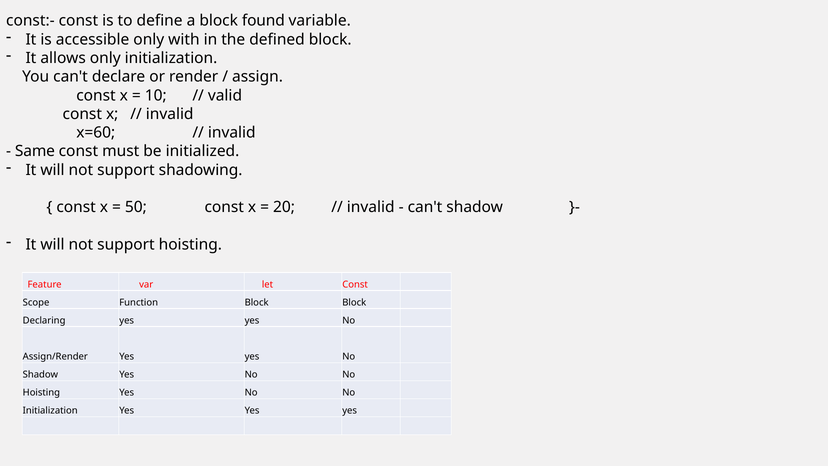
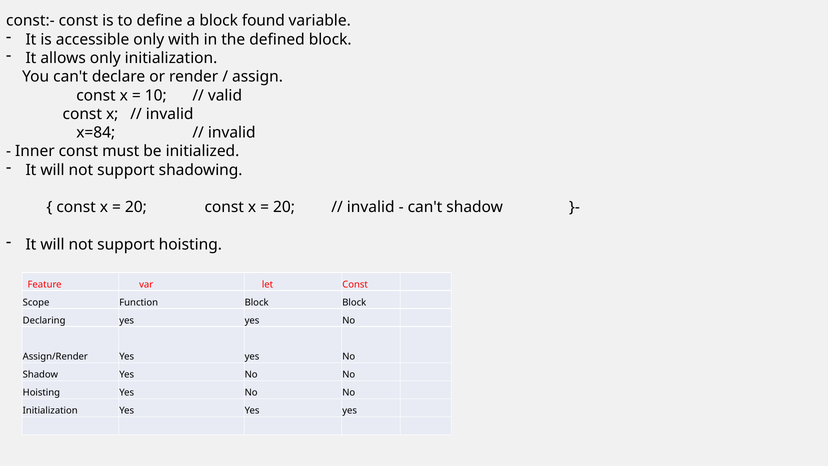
x=60: x=60 -> x=84 (96, 133)
Same: Same -> Inner (35, 151)
50: 50 -> 20 (136, 207)
